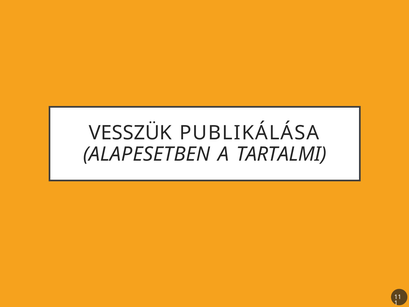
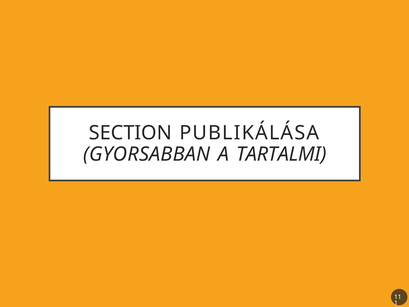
VESSZÜK: VESSZÜK -> SECTION (130, 133)
ALAPESETBEN: ALAPESETBEN -> GYORSABBAN (147, 154)
